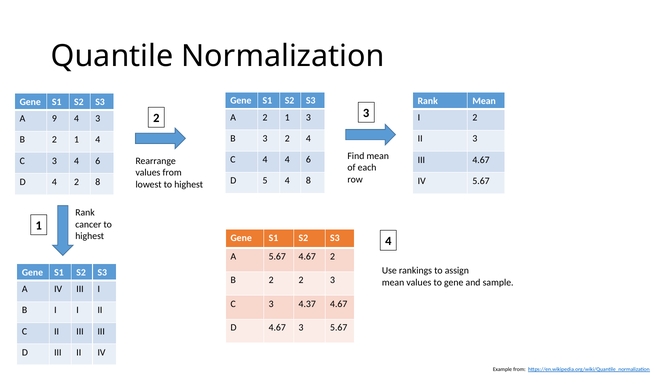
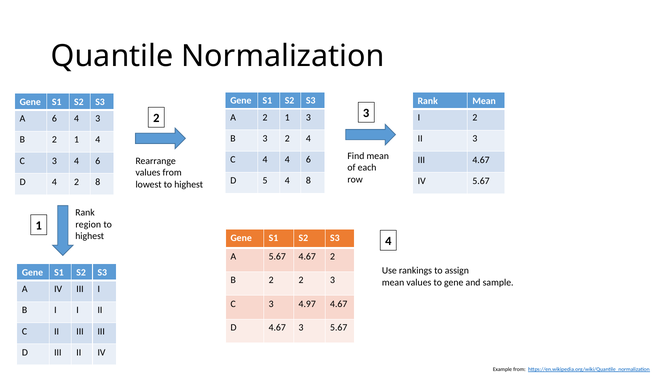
A 9: 9 -> 6 (54, 119)
cancer: cancer -> region (88, 224)
4.37: 4.37 -> 4.97 (307, 304)
